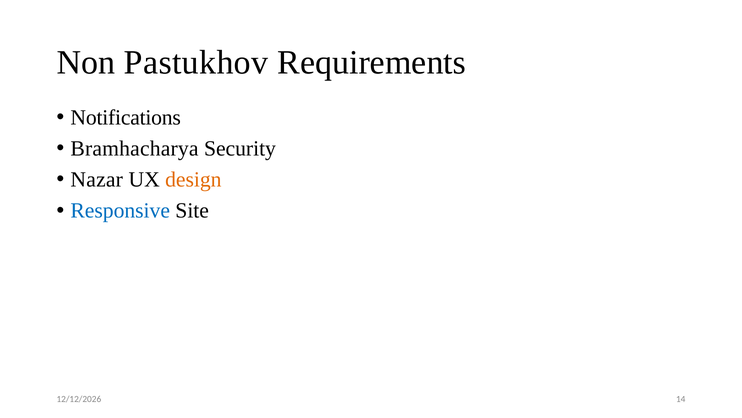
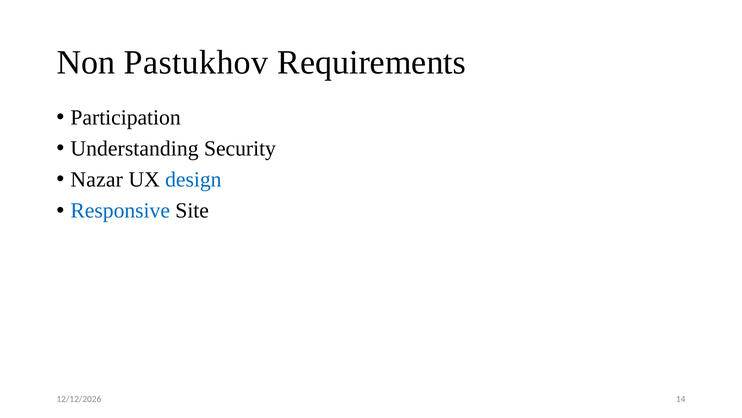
Notifications: Notifications -> Participation (126, 117)
Bramhacharya: Bramhacharya -> Understanding (135, 148)
design colour: orange -> blue (193, 179)
